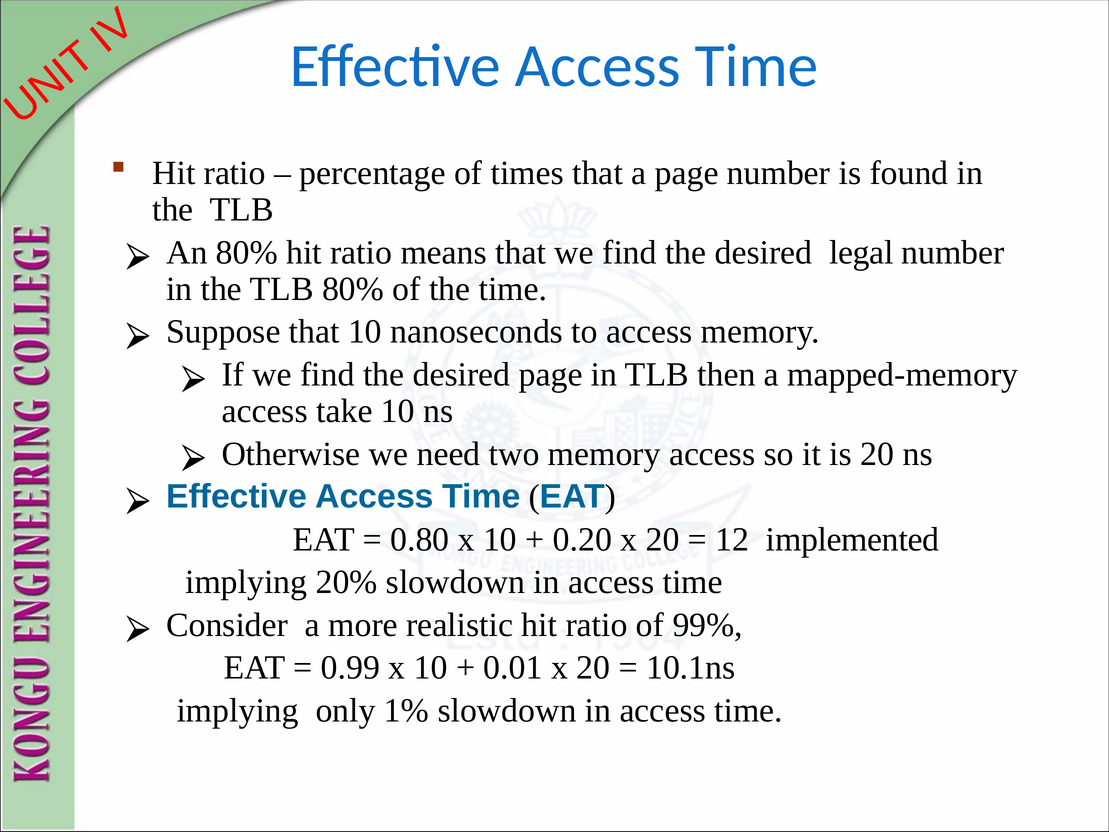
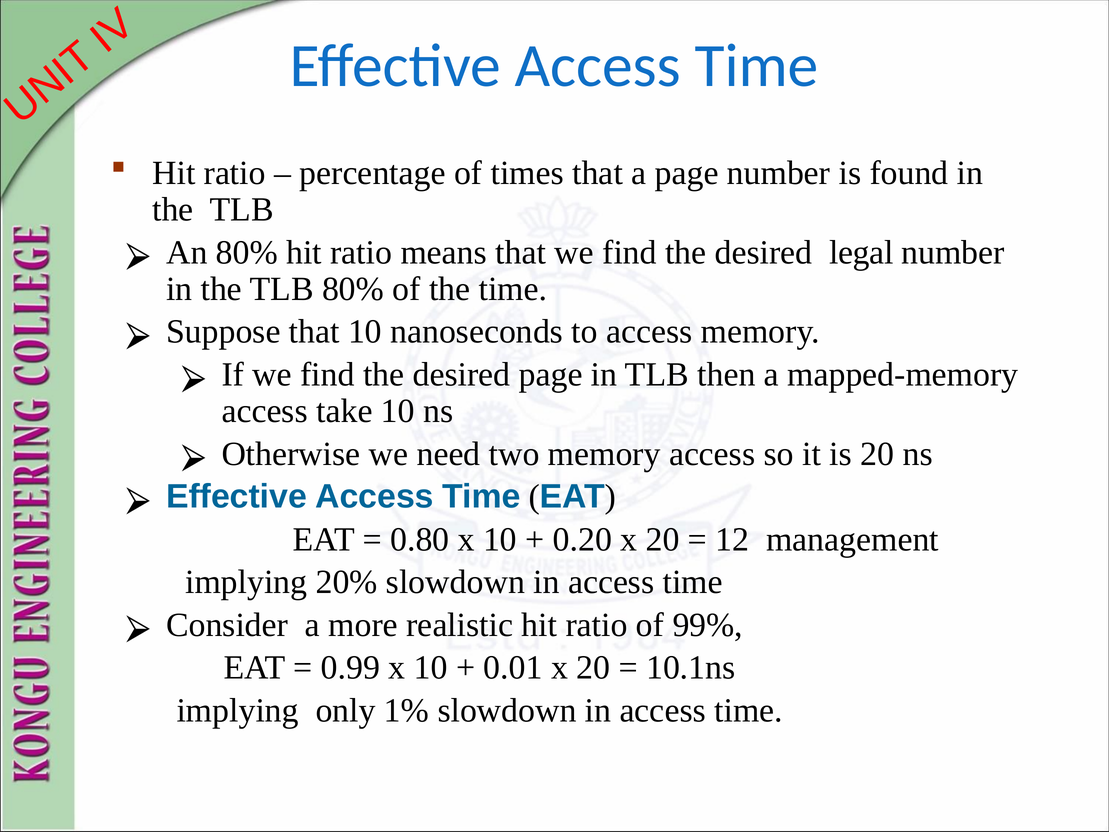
implemented: implemented -> management (852, 539)
